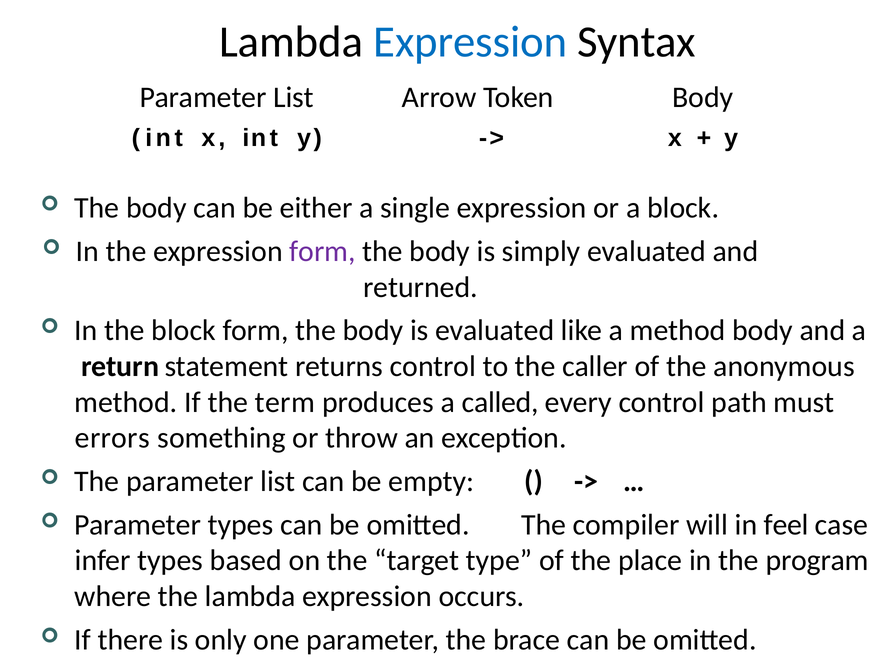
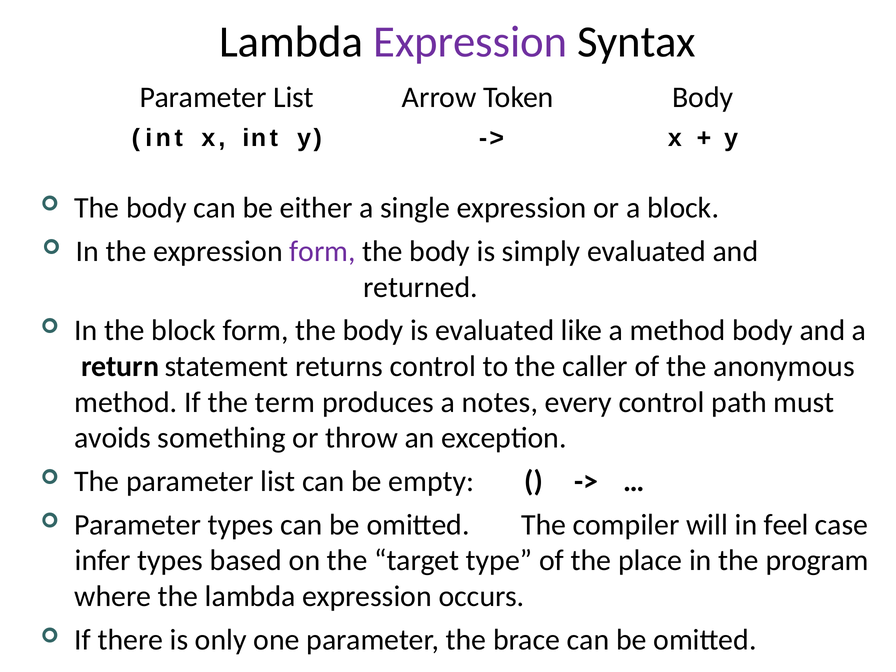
Expression colour: blue -> purple (470, 42)
called: called -> notes (500, 402)
errors: errors -> avoids (113, 438)
